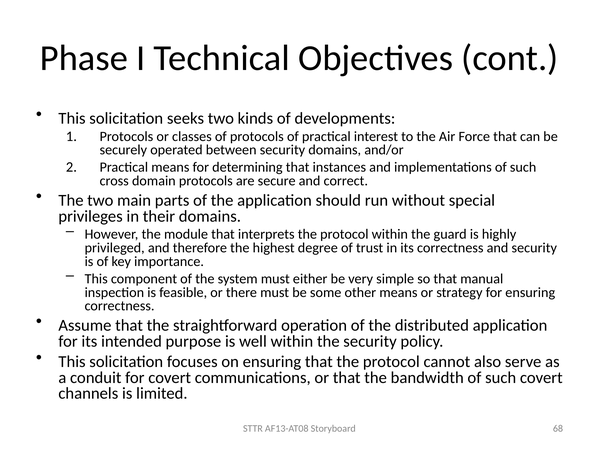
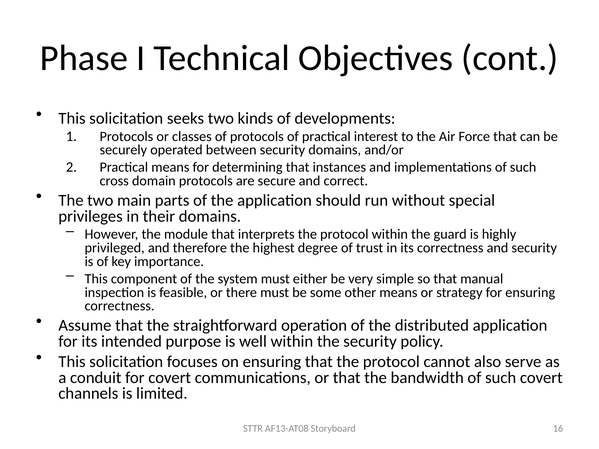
68: 68 -> 16 (558, 429)
